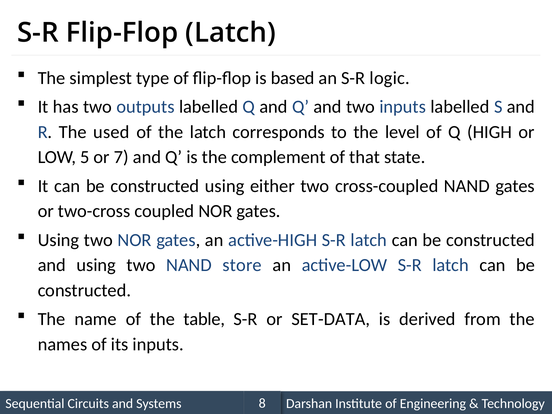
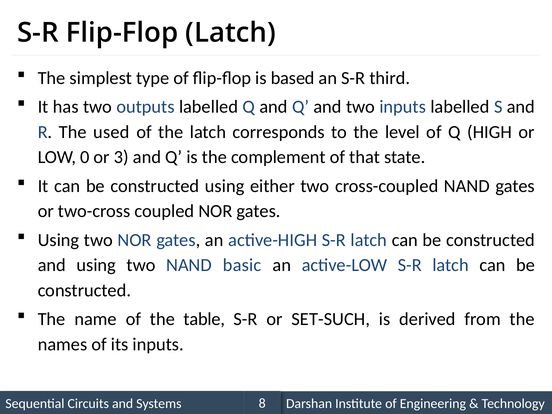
logic: logic -> third (390, 78)
5: 5 -> 0 (85, 157)
7: 7 -> 3 (121, 157)
store: store -> basic (242, 265)
SET-DATA: SET-DATA -> SET-SUCH (331, 319)
